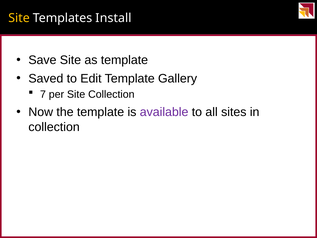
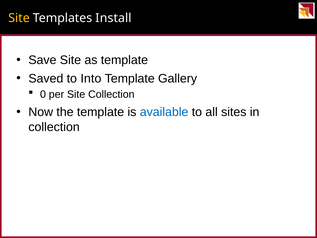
Edit: Edit -> Into (91, 78)
7: 7 -> 0 (43, 94)
available colour: purple -> blue (164, 112)
